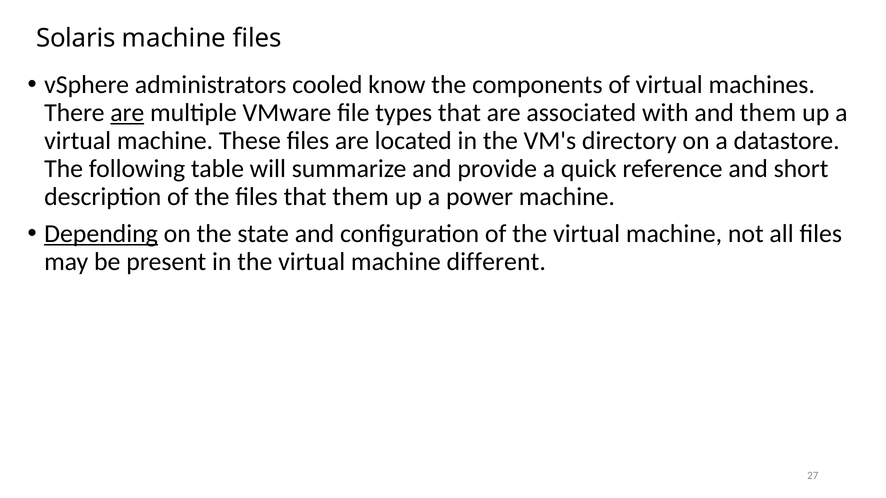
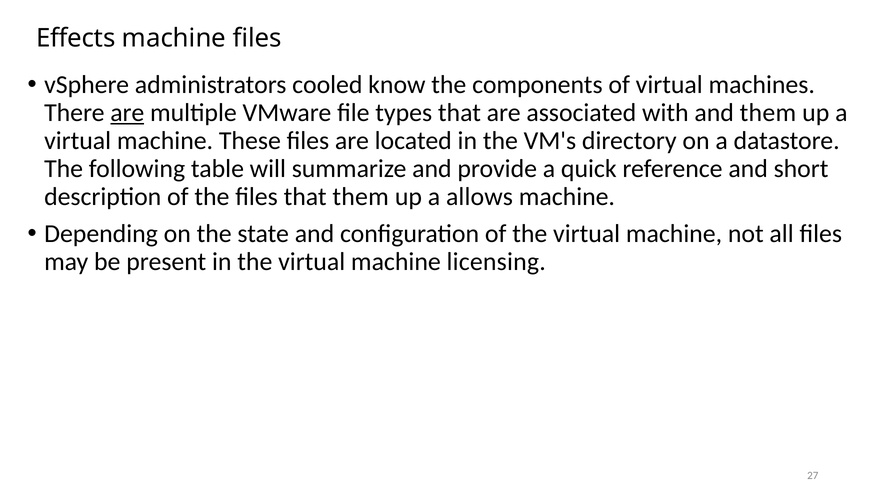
Solaris: Solaris -> Effects (76, 38)
power: power -> allows (479, 197)
Depending underline: present -> none (101, 234)
different: different -> licensing (496, 262)
